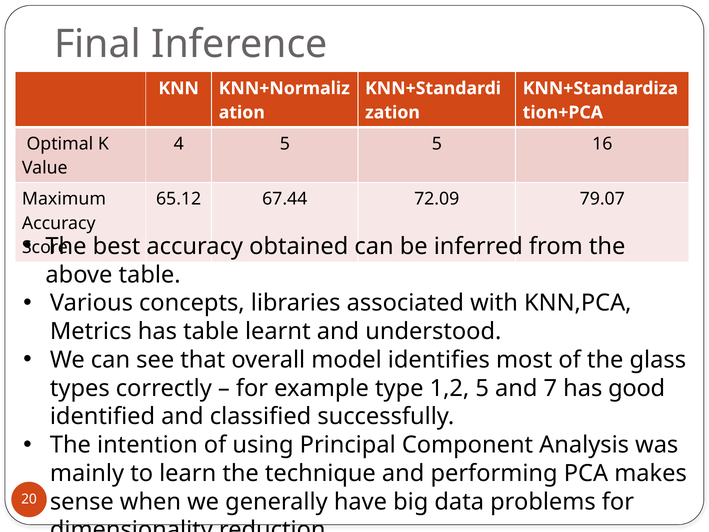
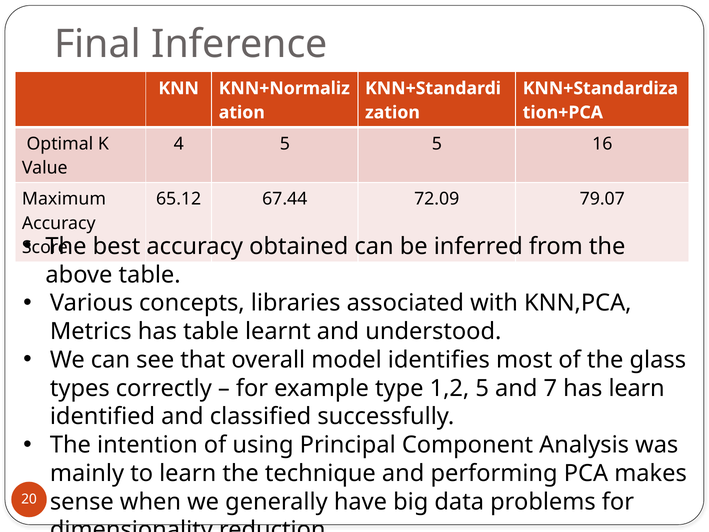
has good: good -> learn (637, 388)
